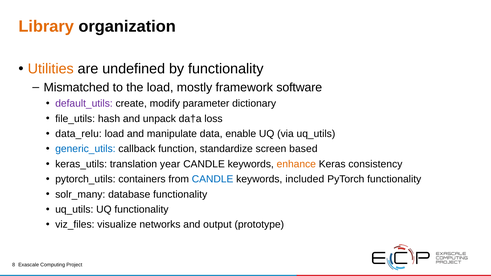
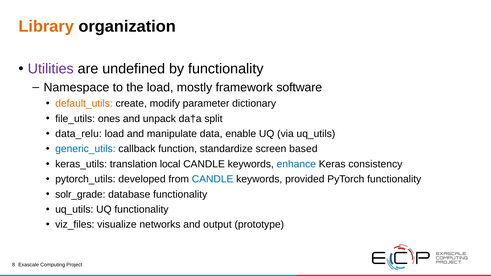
Utilities colour: orange -> purple (51, 69)
Mismatched: Mismatched -> Namespace (76, 87)
default_utils colour: purple -> orange (84, 104)
hash: hash -> ones (109, 119)
loss: loss -> split (213, 119)
year: year -> local (170, 164)
enhance colour: orange -> blue (296, 164)
containers: containers -> developed (142, 179)
included: included -> provided (305, 179)
solr_many: solr_many -> solr_grade (80, 194)
